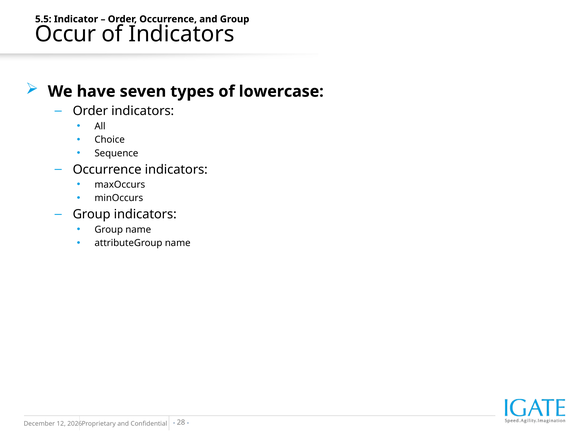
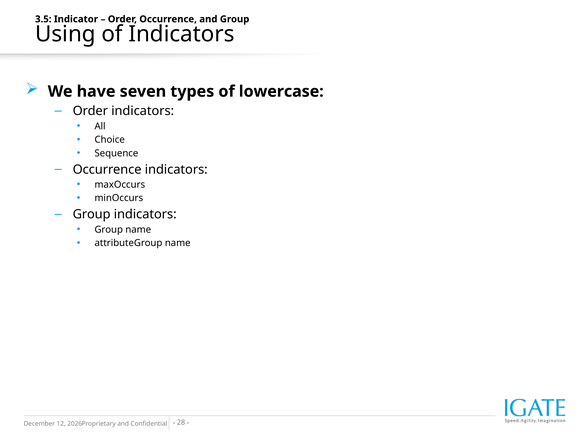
5.5: 5.5 -> 3.5 (43, 19)
Occur: Occur -> Using (65, 34)
